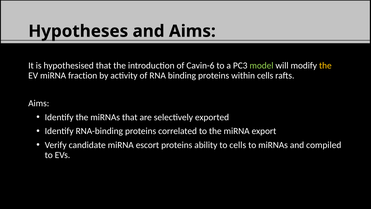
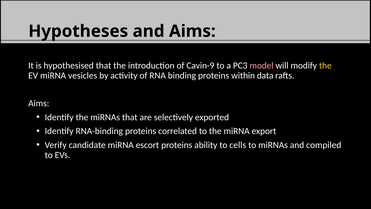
Cavin-6: Cavin-6 -> Cavin-9 (200, 65)
model colour: light green -> pink (262, 65)
fraction: fraction -> vesicles (83, 75)
within cells: cells -> data (265, 75)
